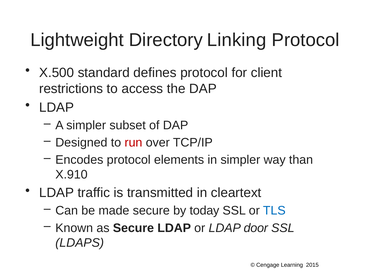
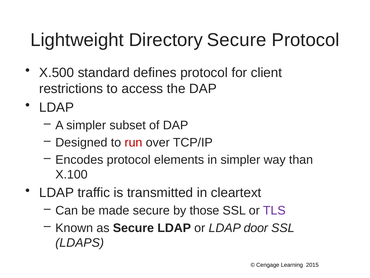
Directory Linking: Linking -> Secure (237, 40)
X.910: X.910 -> X.100 (71, 174)
today: today -> those (204, 210)
TLS colour: blue -> purple (274, 210)
